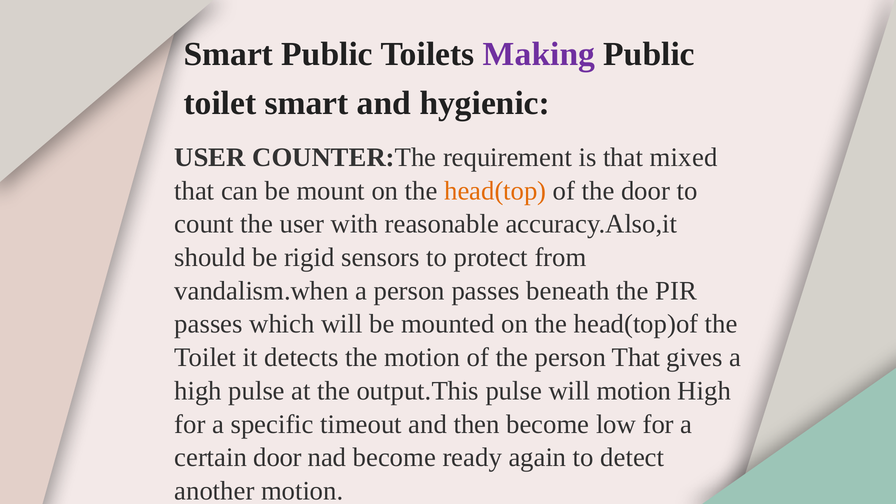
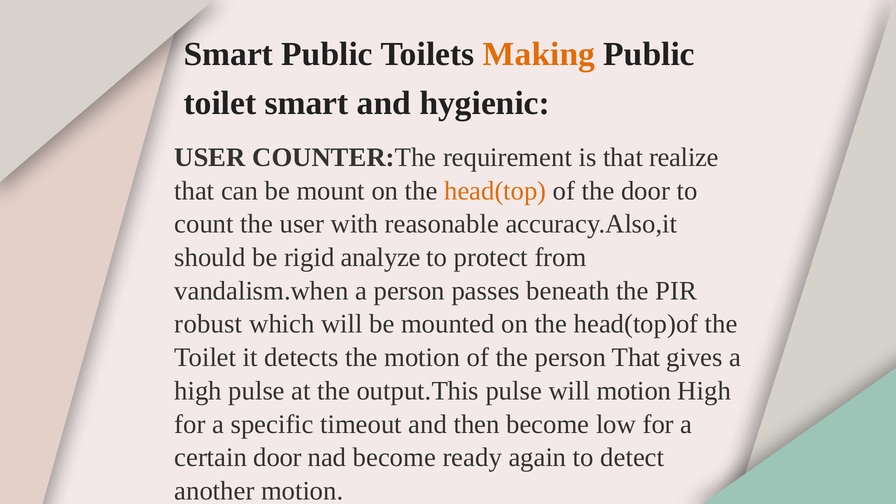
Making colour: purple -> orange (539, 54)
mixed: mixed -> realize (684, 157)
sensors: sensors -> analyze (381, 257)
passes: passes -> robust (208, 324)
